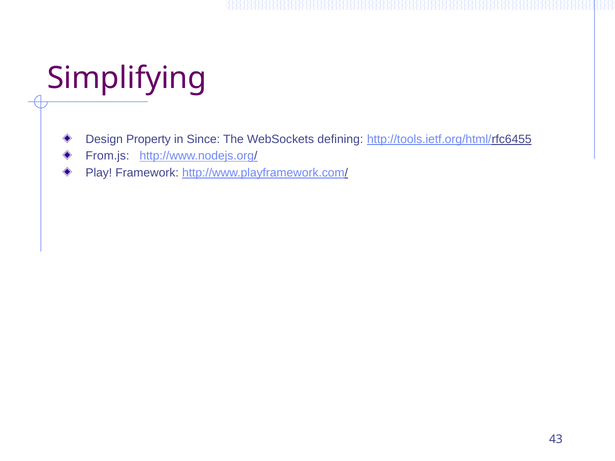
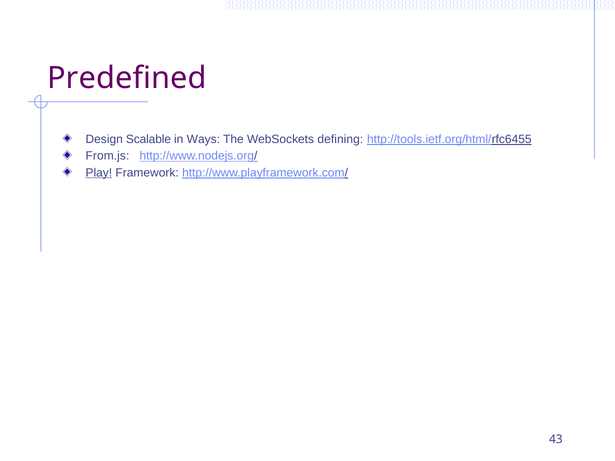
Simplifying: Simplifying -> Predefined (127, 78)
Property: Property -> Scalable (148, 139)
Since: Since -> Ways (203, 139)
Play underline: none -> present (99, 173)
